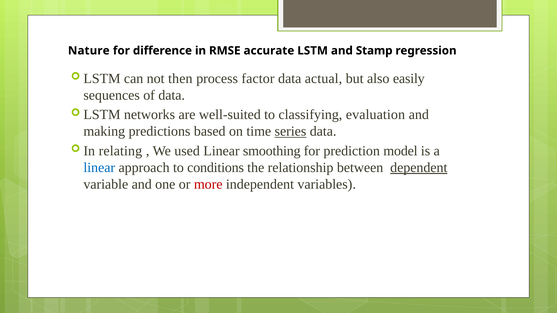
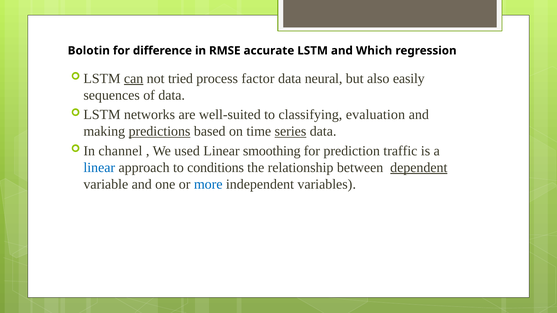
Nature: Nature -> Bolotin (89, 51)
Stamp: Stamp -> Which (374, 51)
can underline: none -> present (134, 79)
then: then -> tried (180, 79)
actual: actual -> neural (324, 79)
predictions underline: none -> present (160, 131)
relating: relating -> channel (120, 151)
model: model -> traffic (400, 151)
more colour: red -> blue (208, 184)
